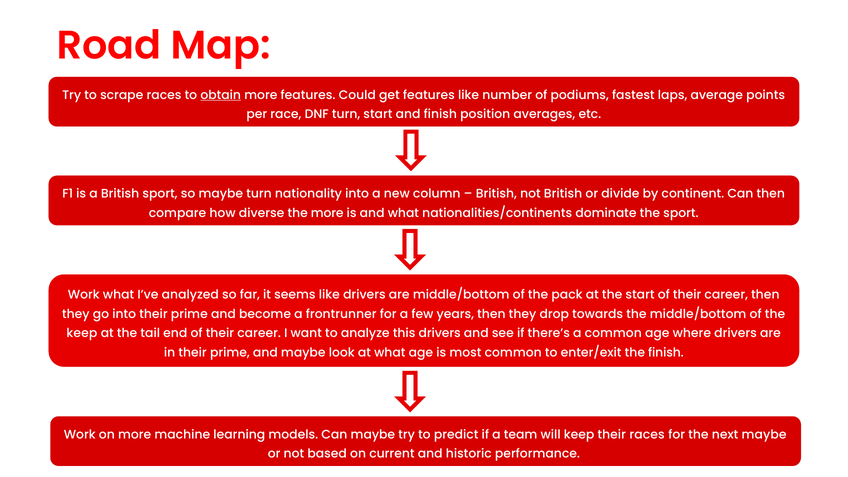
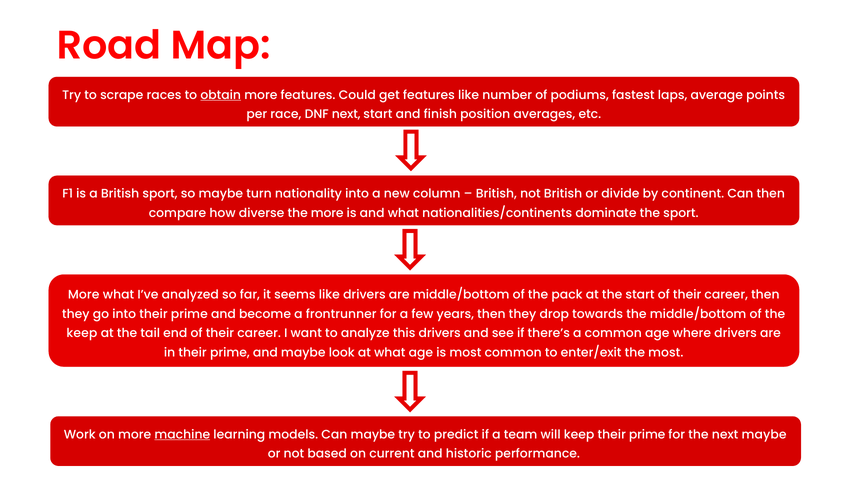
DNF turn: turn -> next (346, 114)
Work: Work -> More (84, 295)
the finish: finish -> most (666, 353)
machine underline: none -> present (182, 435)
keep their races: races -> prime (647, 435)
